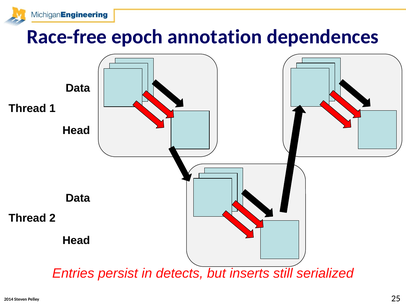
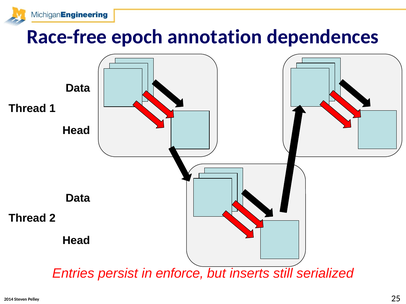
detects: detects -> enforce (180, 274)
